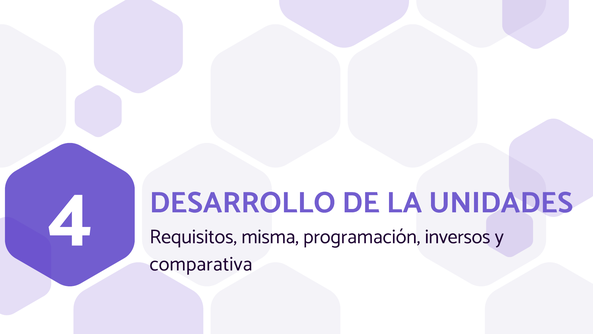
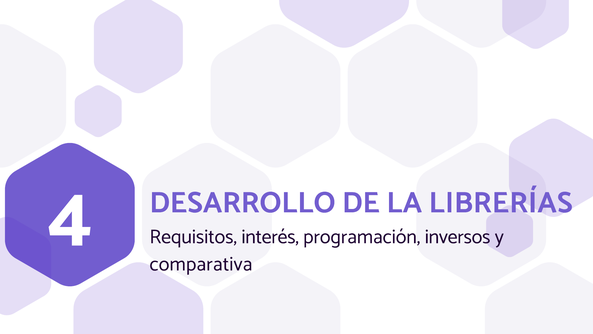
UNIDADES: UNIDADES -> LIBRERÍAS (501, 202)
misma: misma -> interés (270, 236)
